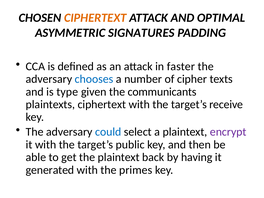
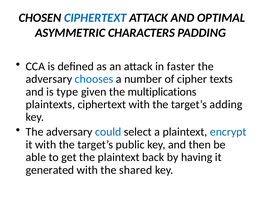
CIPHERTEXT colour: orange -> blue (95, 18)
SIGNATURES: SIGNATURES -> CHARACTERS (141, 33)
communicants: communicants -> multiplications (162, 92)
receive: receive -> adding (226, 104)
encrypt colour: purple -> blue (228, 132)
primes: primes -> shared (136, 170)
